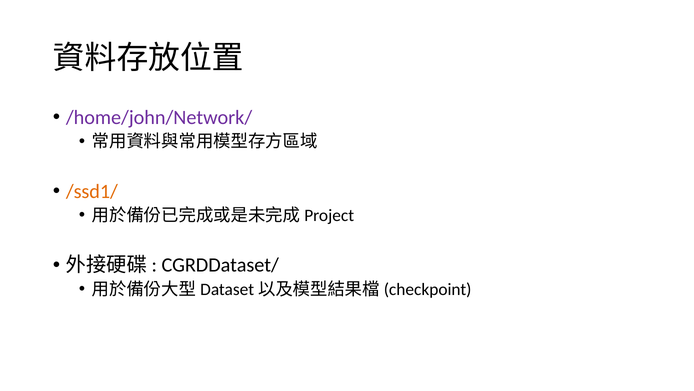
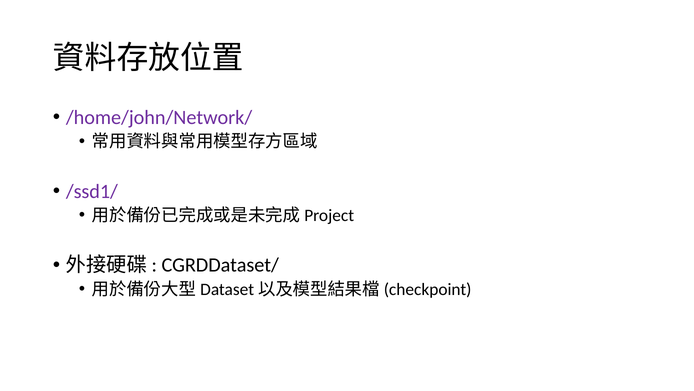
/ssd1/ colour: orange -> purple (92, 191)
